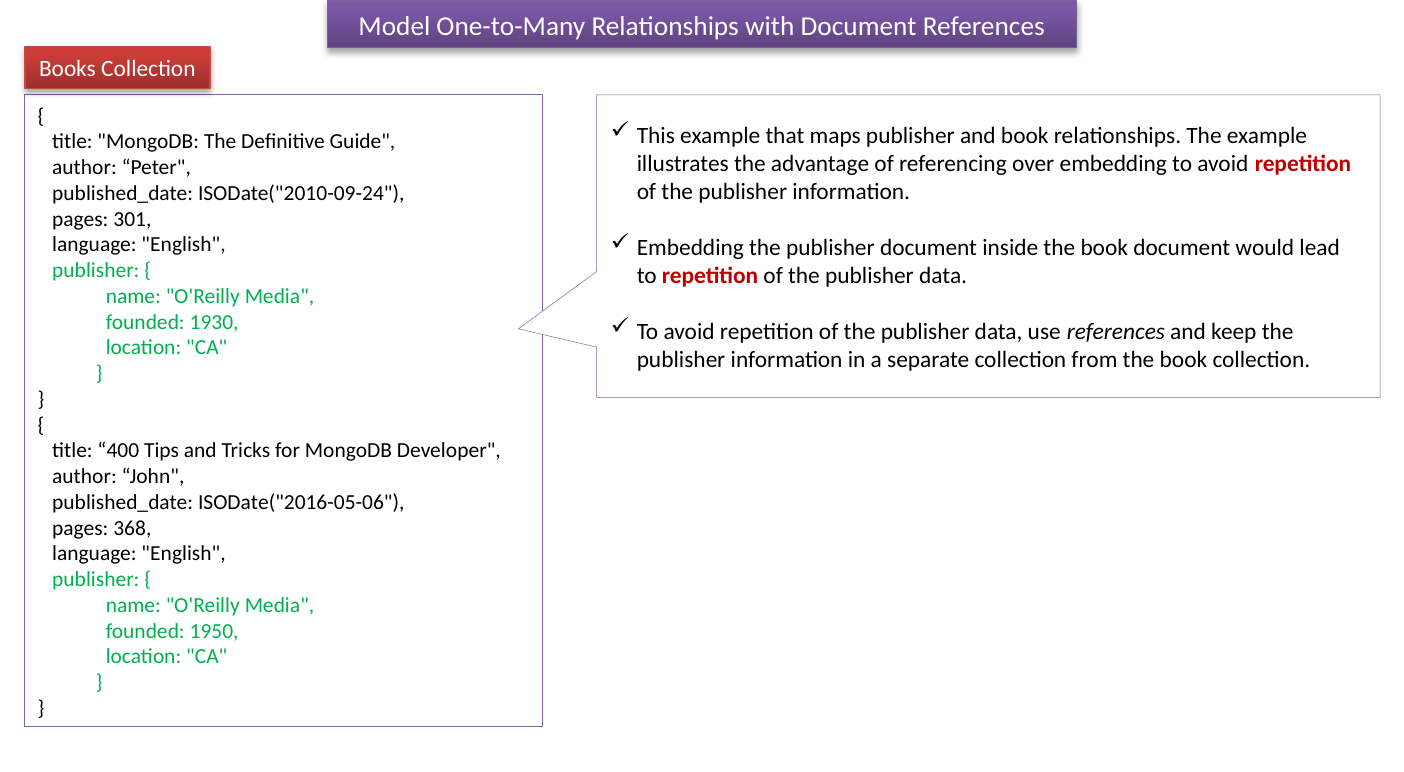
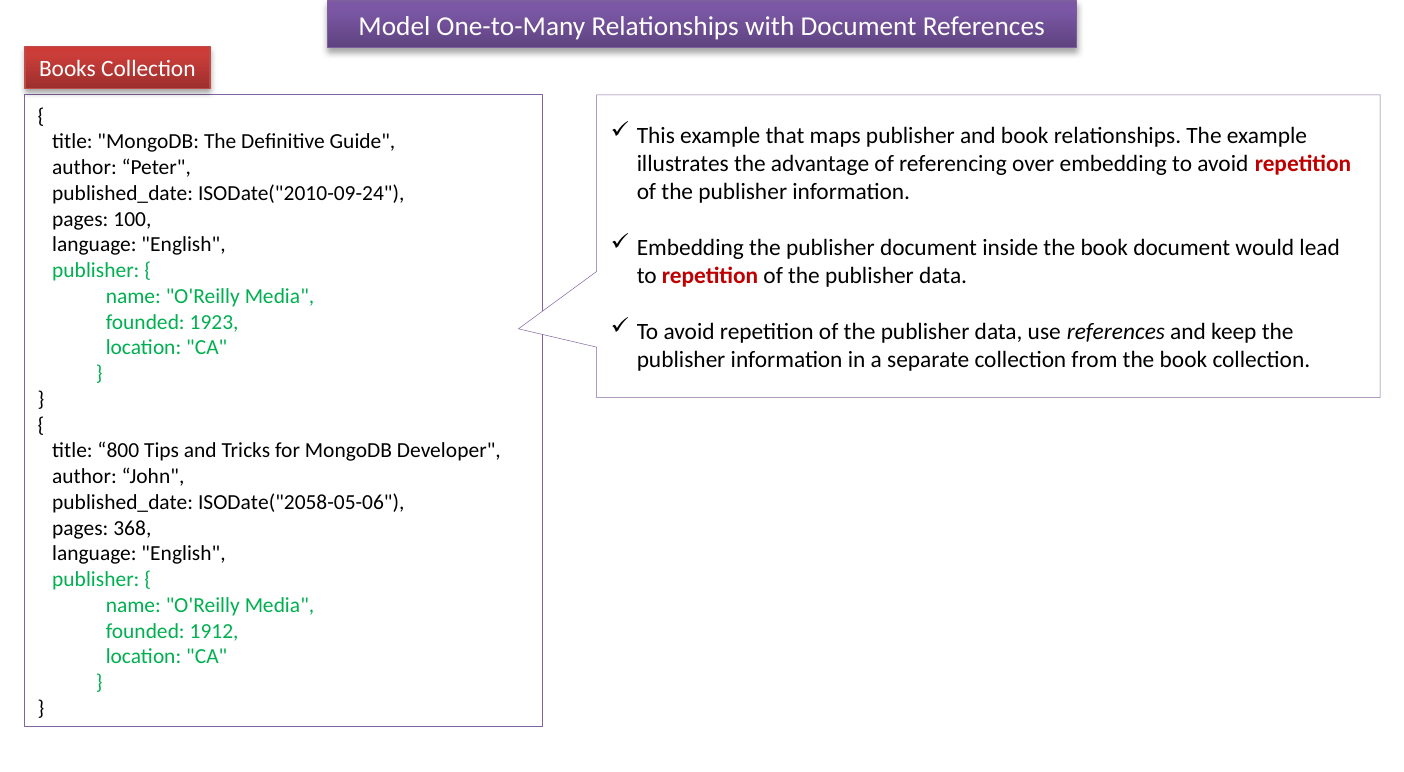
301: 301 -> 100 (132, 219)
1930: 1930 -> 1923 (214, 322)
400: 400 -> 800 (118, 451)
ISODate("2016-05-06: ISODate("2016-05-06 -> ISODate("2058-05-06 (301, 502)
1950: 1950 -> 1912 (214, 631)
